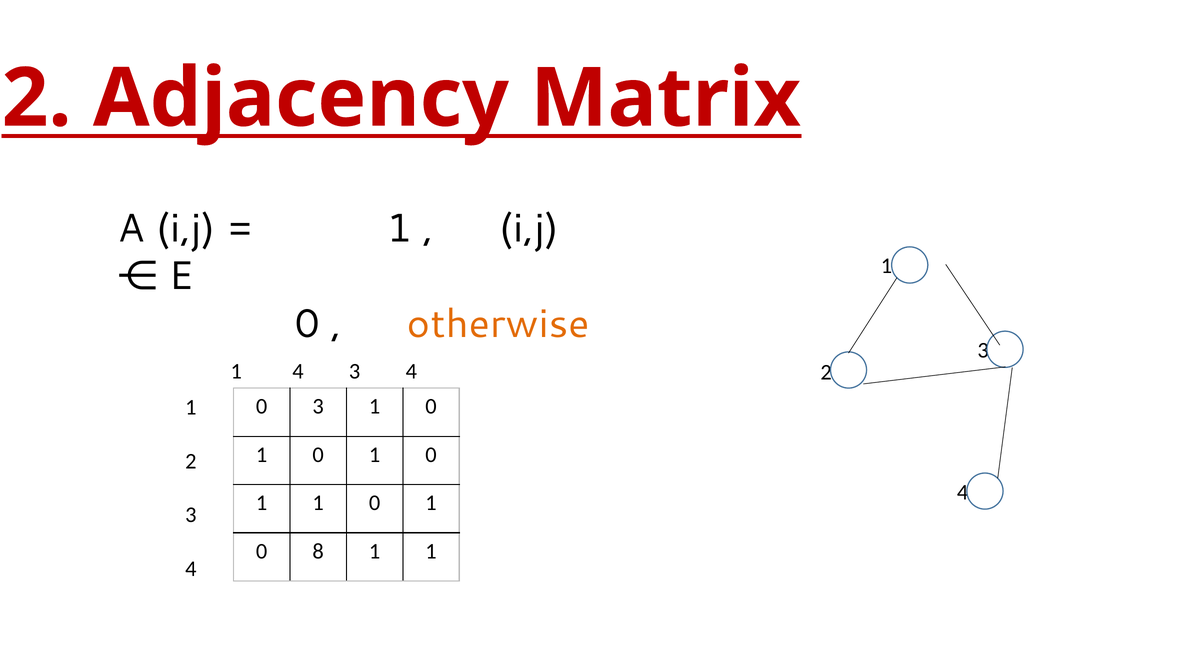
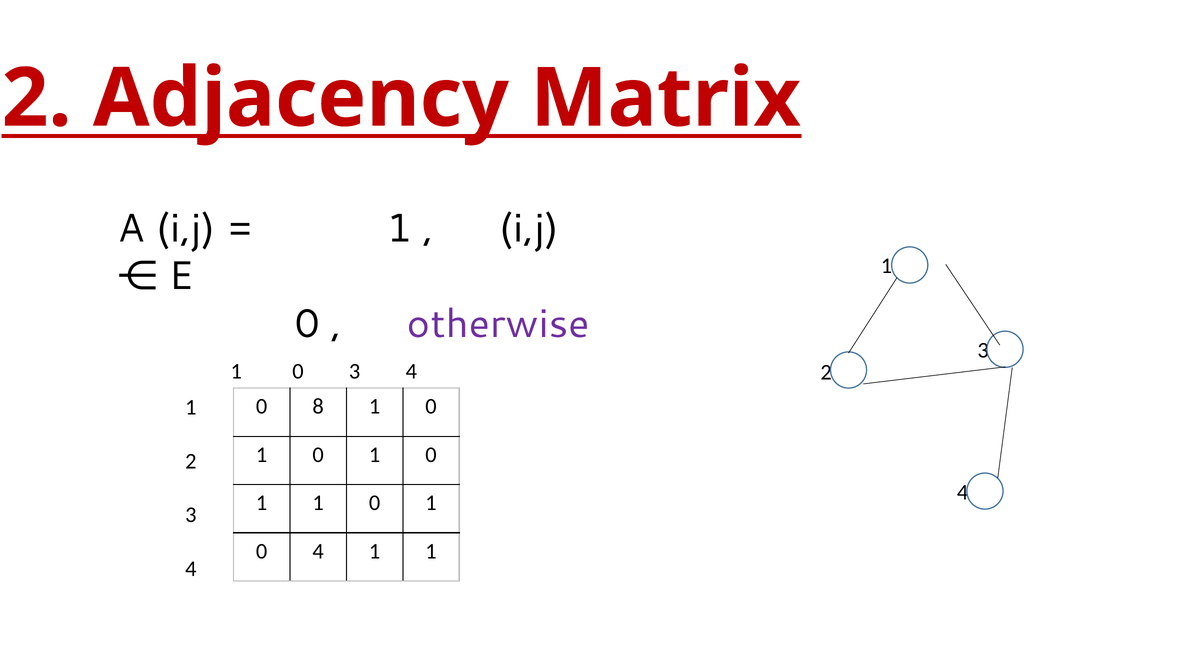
otherwise colour: orange -> purple (498, 324)
4: 4 -> 0 (298, 371)
0 3: 3 -> 8 (318, 406)
0 8: 8 -> 4 (318, 551)
